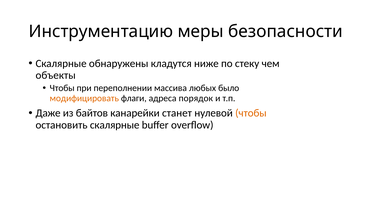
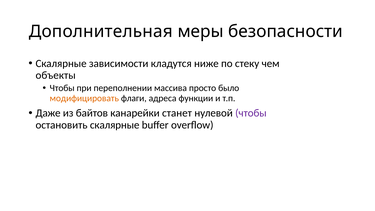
Инструментацию: Инструментацию -> Дополнительная (101, 32)
обнаружены: обнаружены -> зависимости (119, 63)
любых: любых -> просто (203, 88)
порядок: порядок -> функции (196, 98)
чтобы colour: orange -> purple (251, 113)
